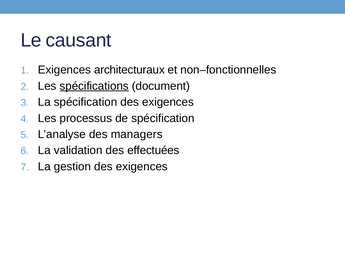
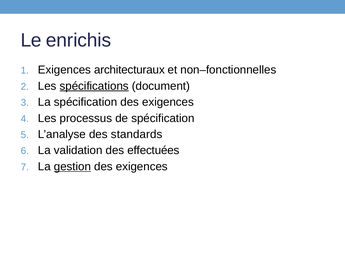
causant: causant -> enrichis (79, 40)
managers: managers -> standards (137, 134)
gestion underline: none -> present (72, 166)
